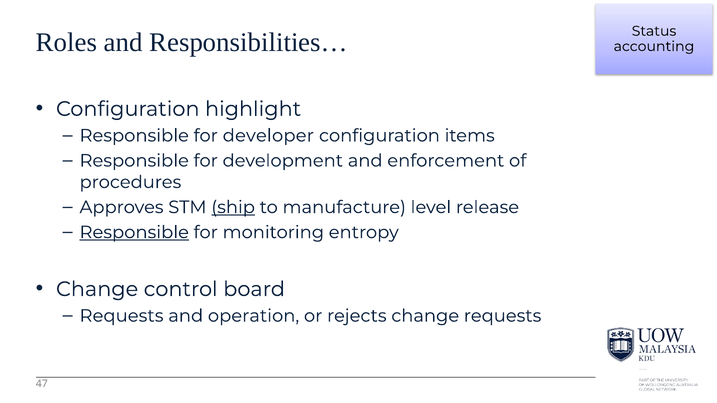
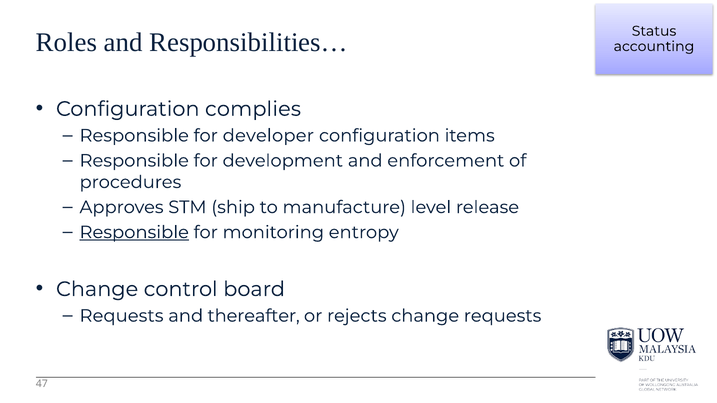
highlight: highlight -> complies (253, 109)
ship underline: present -> none (233, 207)
operation: operation -> thereafter (254, 316)
